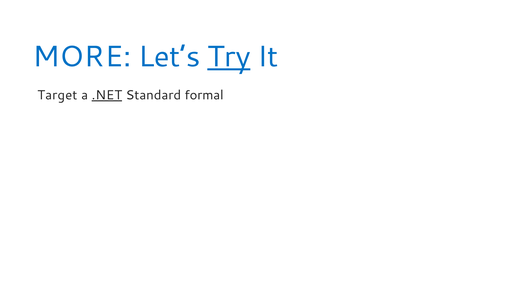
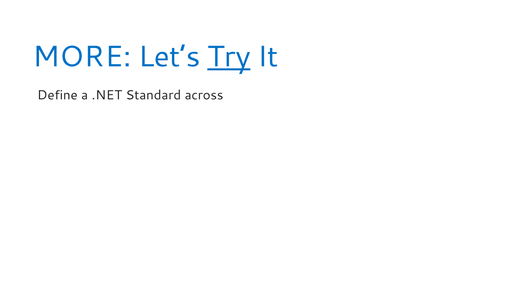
Target: Target -> Define (57, 95)
.NET underline: present -> none (107, 95)
formal: formal -> across (204, 95)
